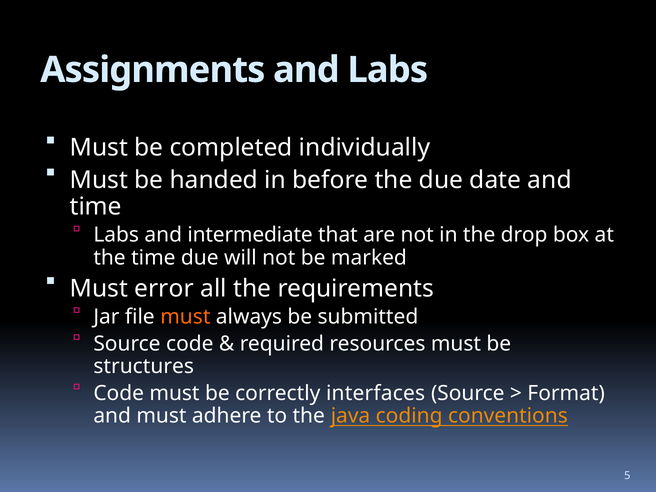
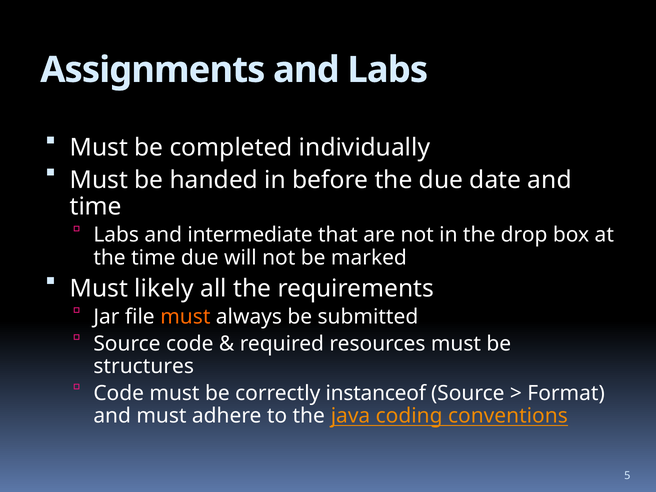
error: error -> likely (164, 288)
interfaces: interfaces -> instanceof (376, 393)
